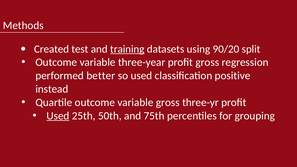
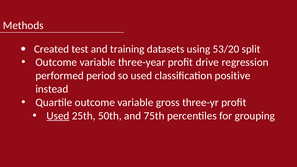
training underline: present -> none (127, 49)
90/20: 90/20 -> 53/20 (226, 49)
profit gross: gross -> drive (207, 62)
better: better -> period (101, 76)
